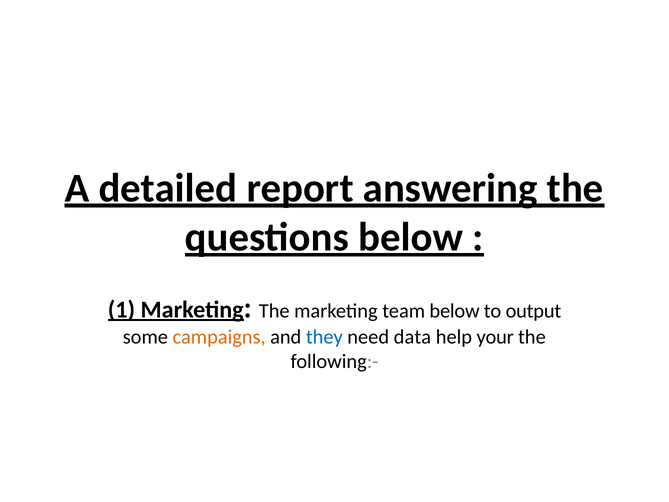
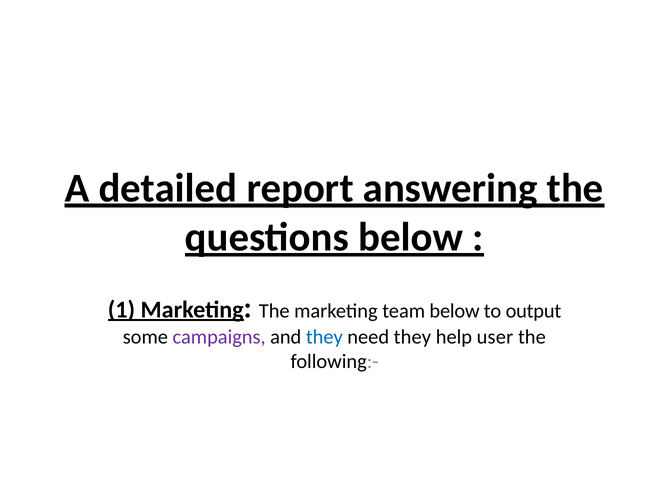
campaigns colour: orange -> purple (219, 337)
need data: data -> they (412, 337)
your: your -> user (495, 337)
